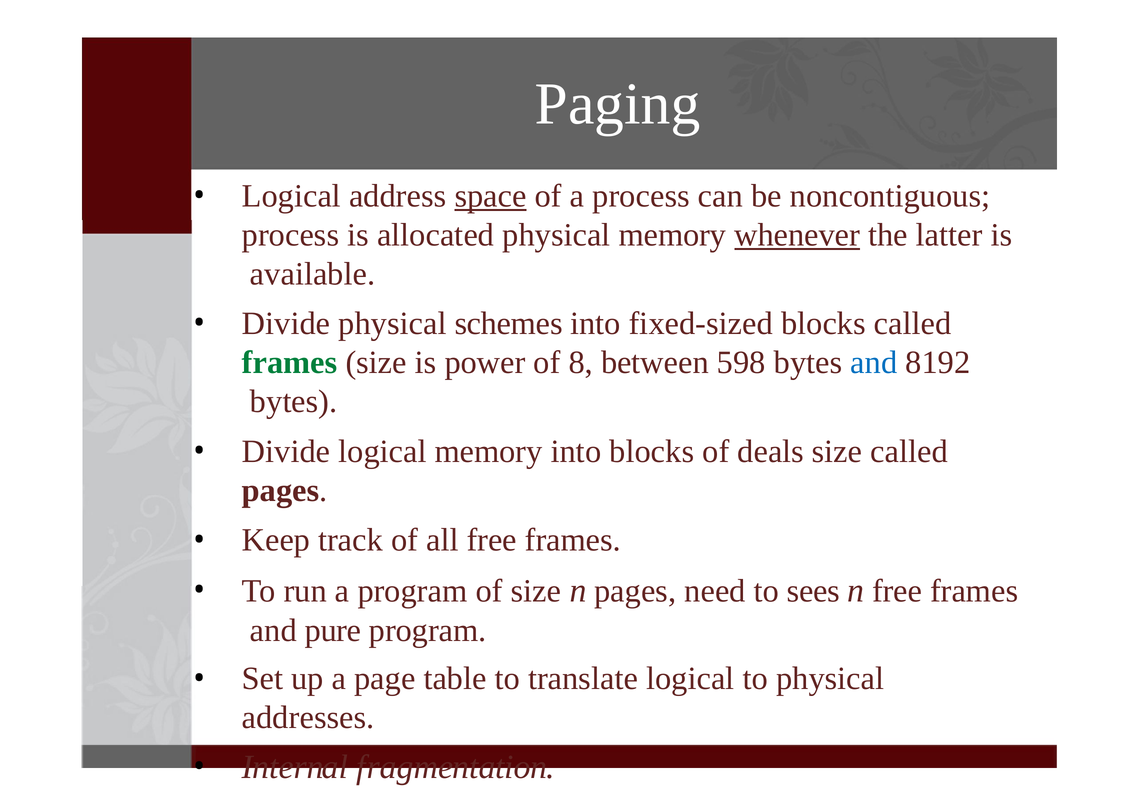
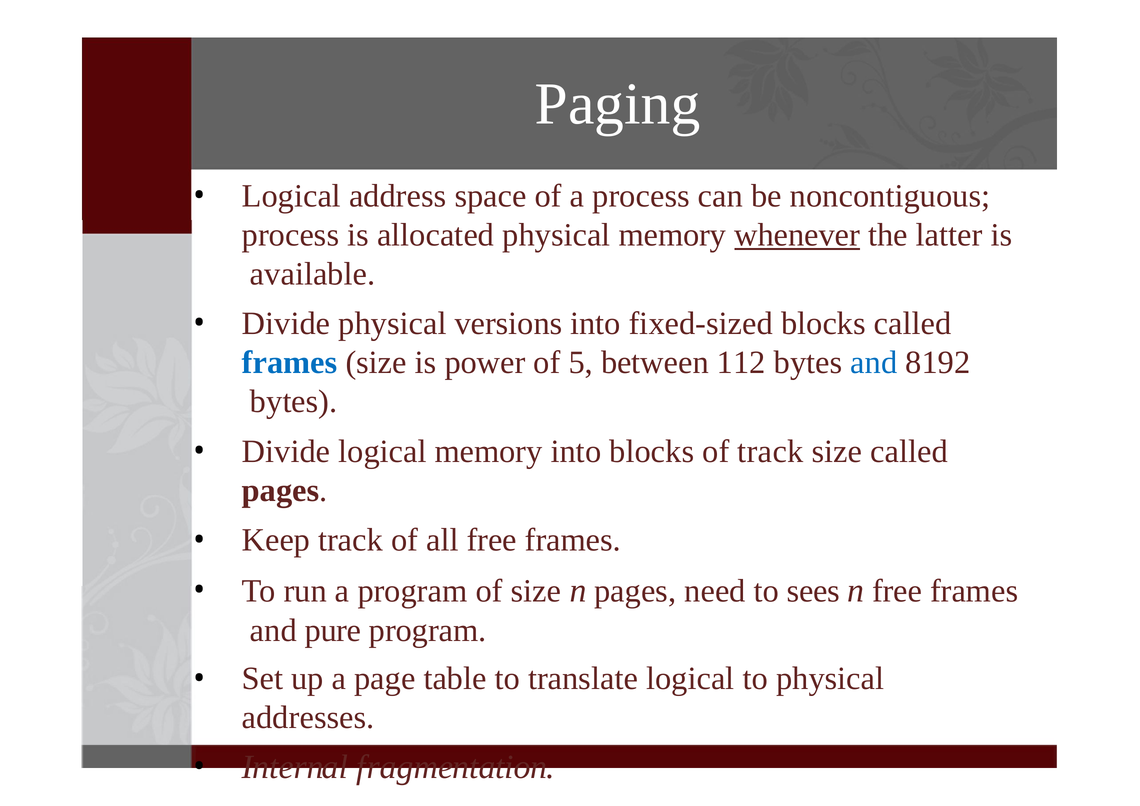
space underline: present -> none (491, 196)
schemes: schemes -> versions (509, 324)
frames colour: green -> blue (290, 363)
8: 8 -> 5 (581, 363)
598: 598 -> 112 (741, 363)
of deals: deals -> track (771, 451)
